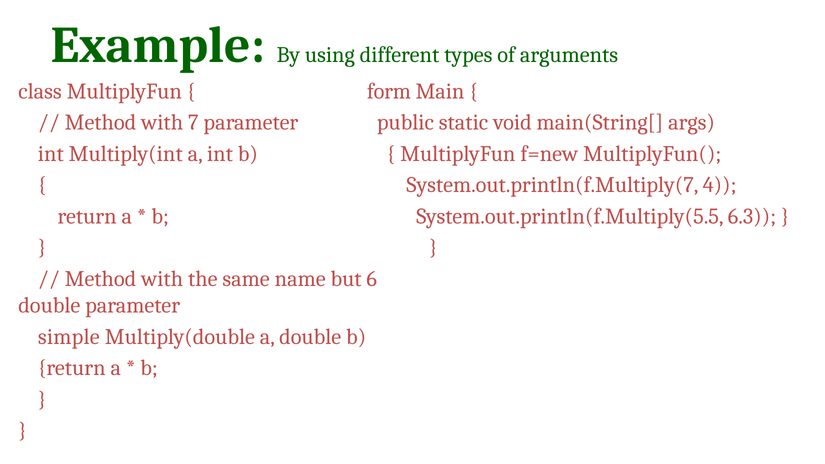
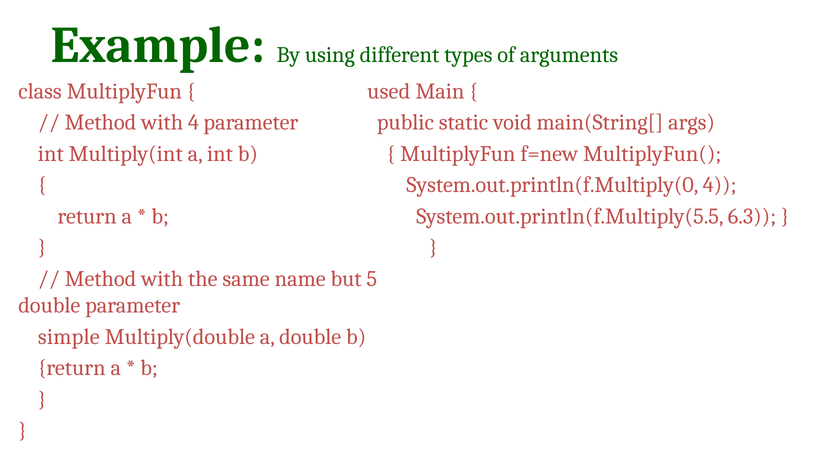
form: form -> used (389, 91)
with 7: 7 -> 4 (193, 123)
System.out.println(f.Multiply(7: System.out.println(f.Multiply(7 -> System.out.println(f.Multiply(0 (552, 185)
6: 6 -> 5 (372, 279)
